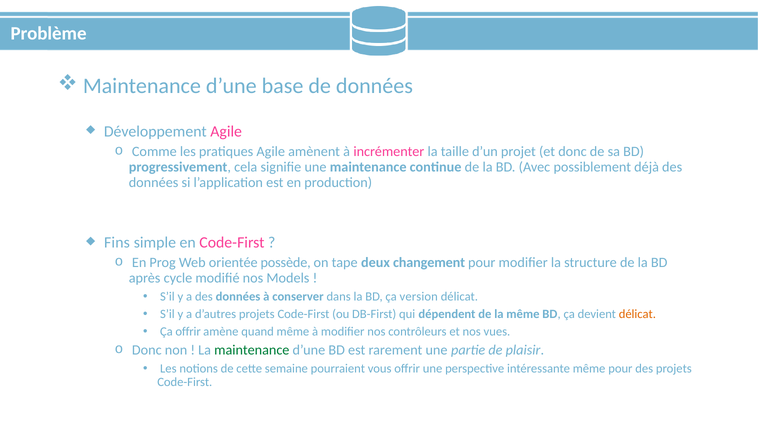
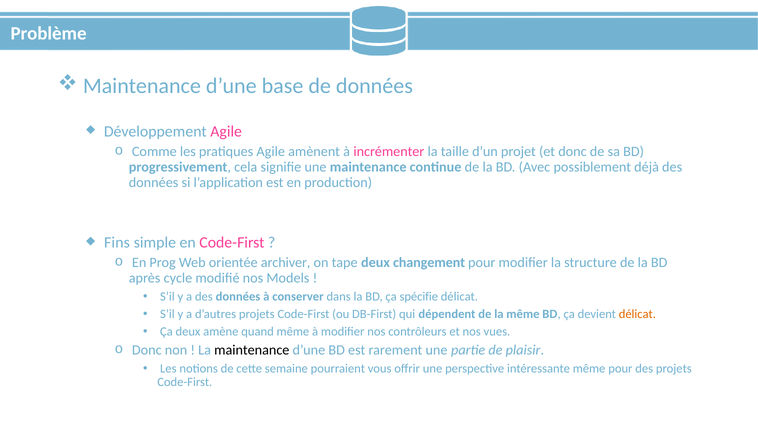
possède: possède -> archiver (286, 263)
version: version -> spécifie (419, 297)
Ça offrir: offrir -> deux (188, 332)
maintenance colour: green -> black (252, 350)
